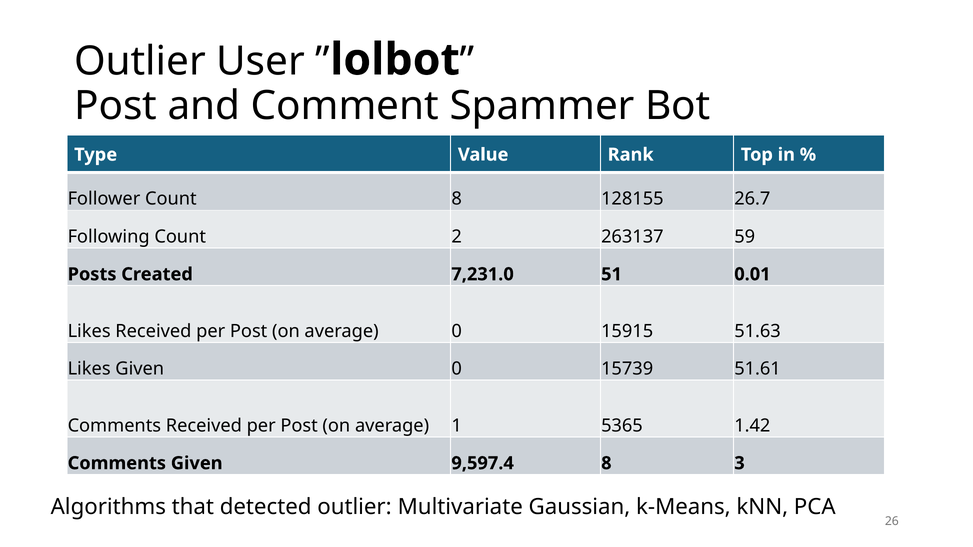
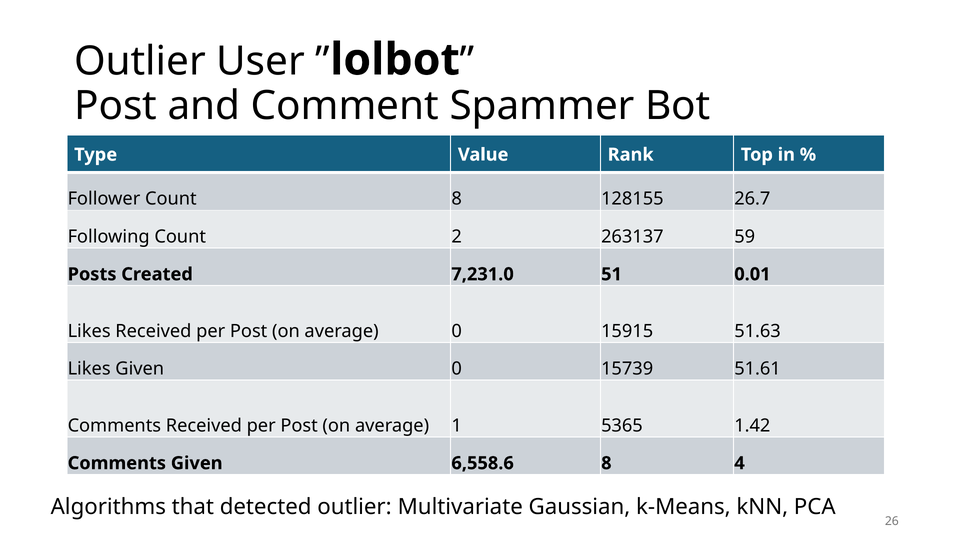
9,597.4: 9,597.4 -> 6,558.6 (483, 463)
3: 3 -> 4 (740, 463)
